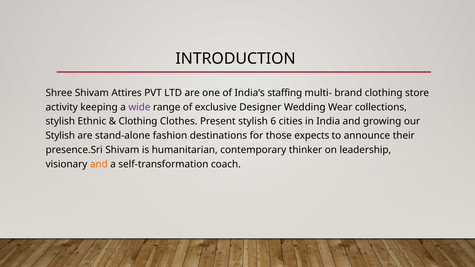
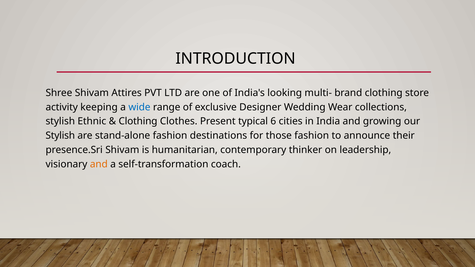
staffing: staffing -> looking (285, 93)
wide colour: purple -> blue (139, 107)
Present stylish: stylish -> typical (253, 121)
those expects: expects -> fashion (312, 136)
